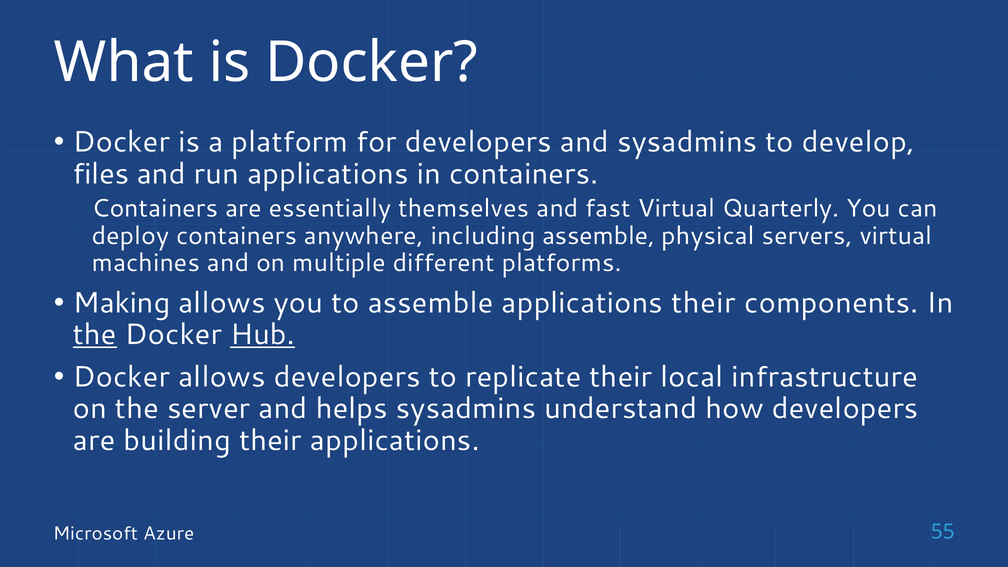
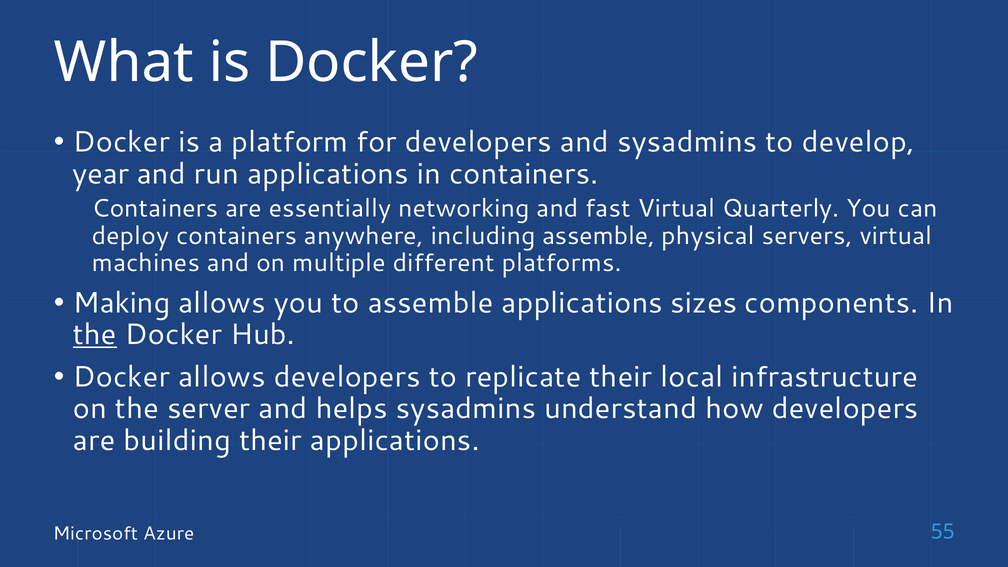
files: files -> year (101, 174)
themselves: themselves -> networking (464, 209)
applications their: their -> sizes (704, 303)
Hub underline: present -> none (263, 335)
